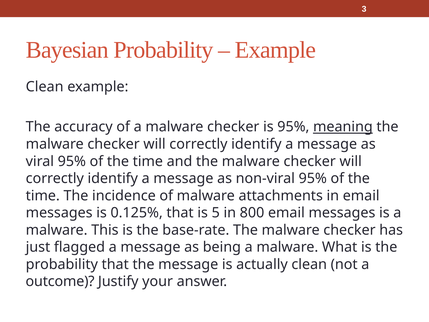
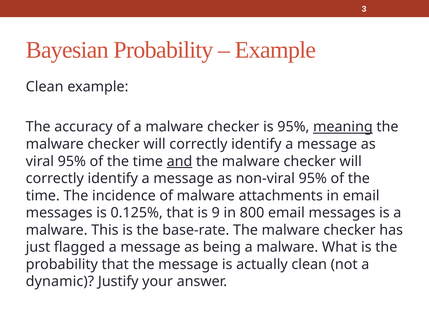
and underline: none -> present (180, 161)
5: 5 -> 9 (216, 213)
outcome: outcome -> dynamic (60, 281)
